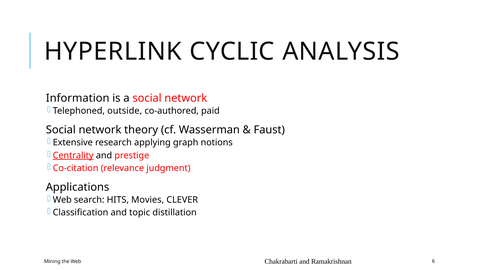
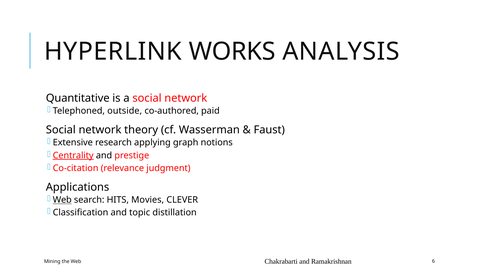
CYCLIC: CYCLIC -> WORKS (232, 52)
Information: Information -> Quantitative (78, 98)
Web underline: none -> present (62, 200)
